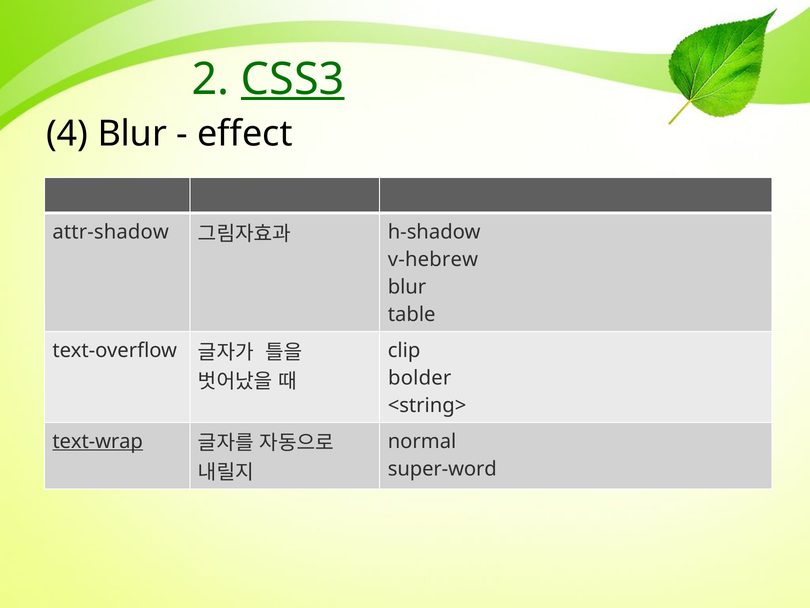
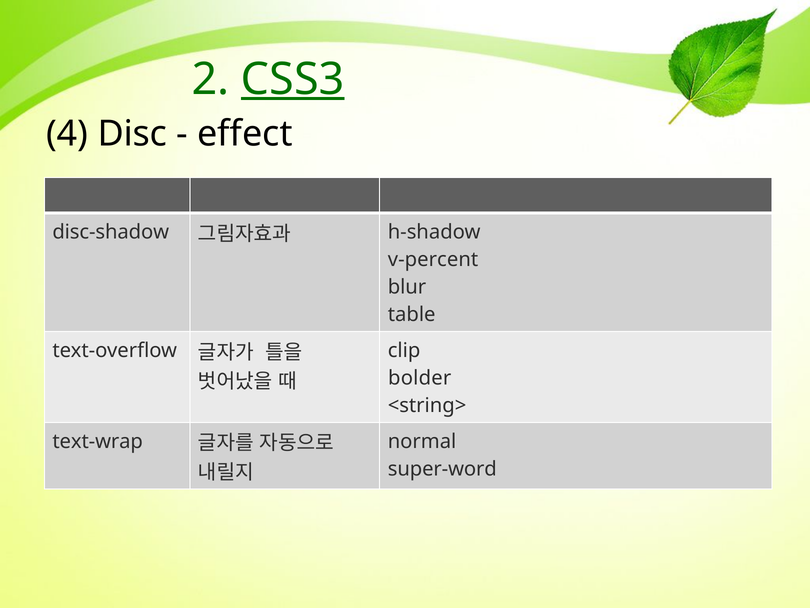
4 Blur: Blur -> Disc (132, 134)
attr-shadow: attr-shadow -> disc-shadow (111, 232)
v-hebrew: v-hebrew -> v-percent (433, 259)
text-wrap underline: present -> none (98, 441)
